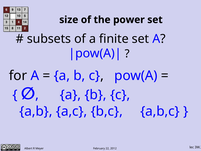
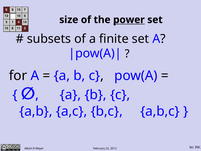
power underline: none -> present (129, 20)
